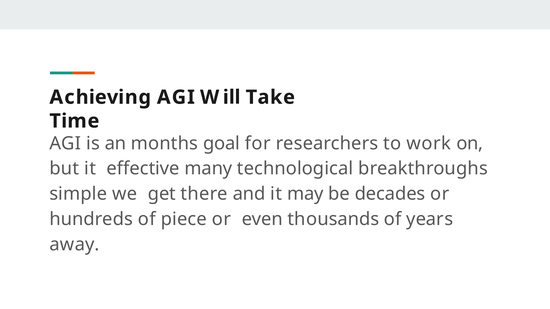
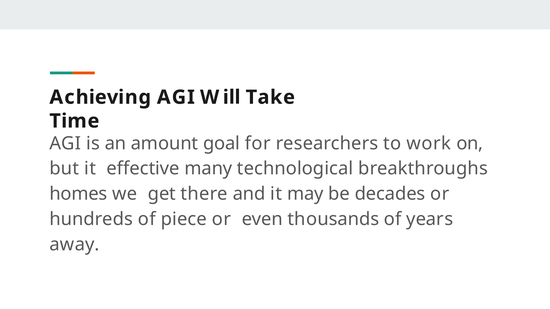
months: months -> amount (165, 143)
simple: simple -> homes (78, 194)
